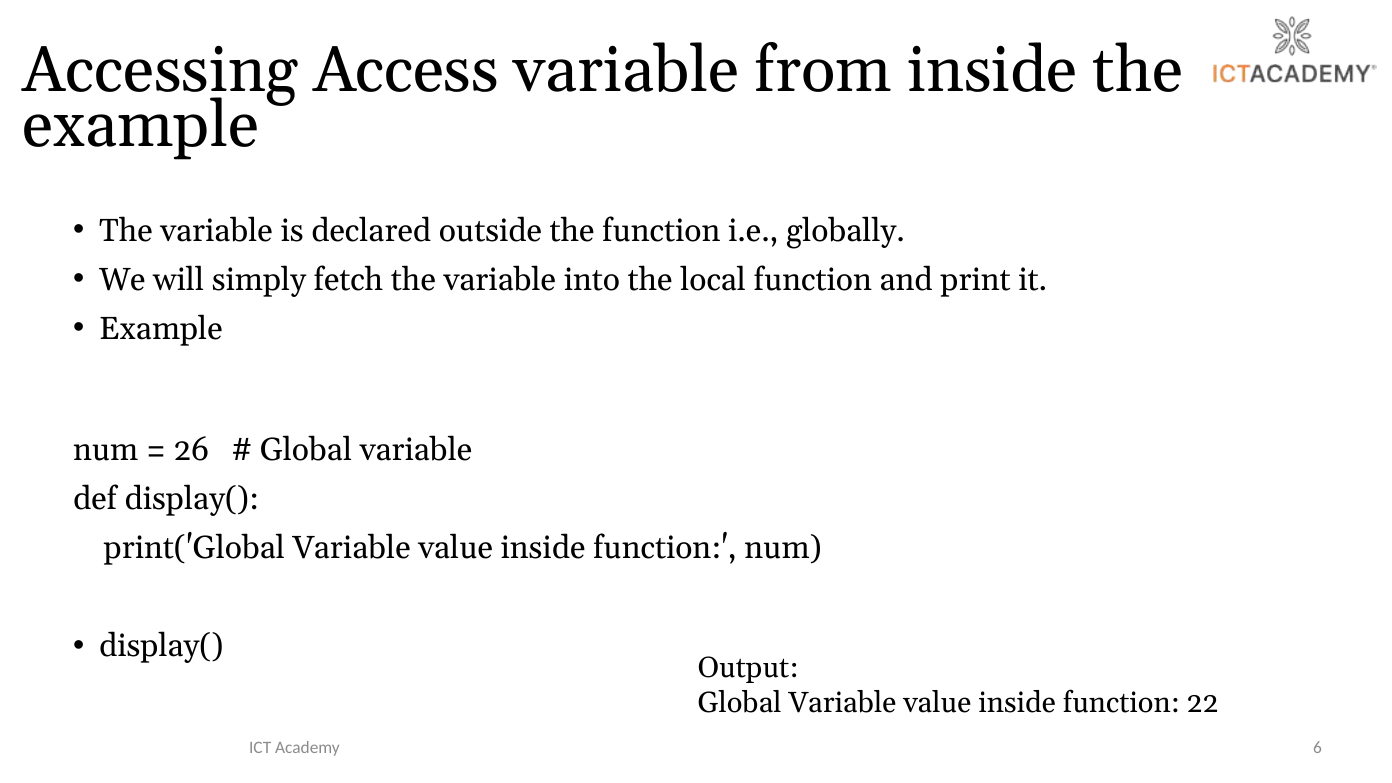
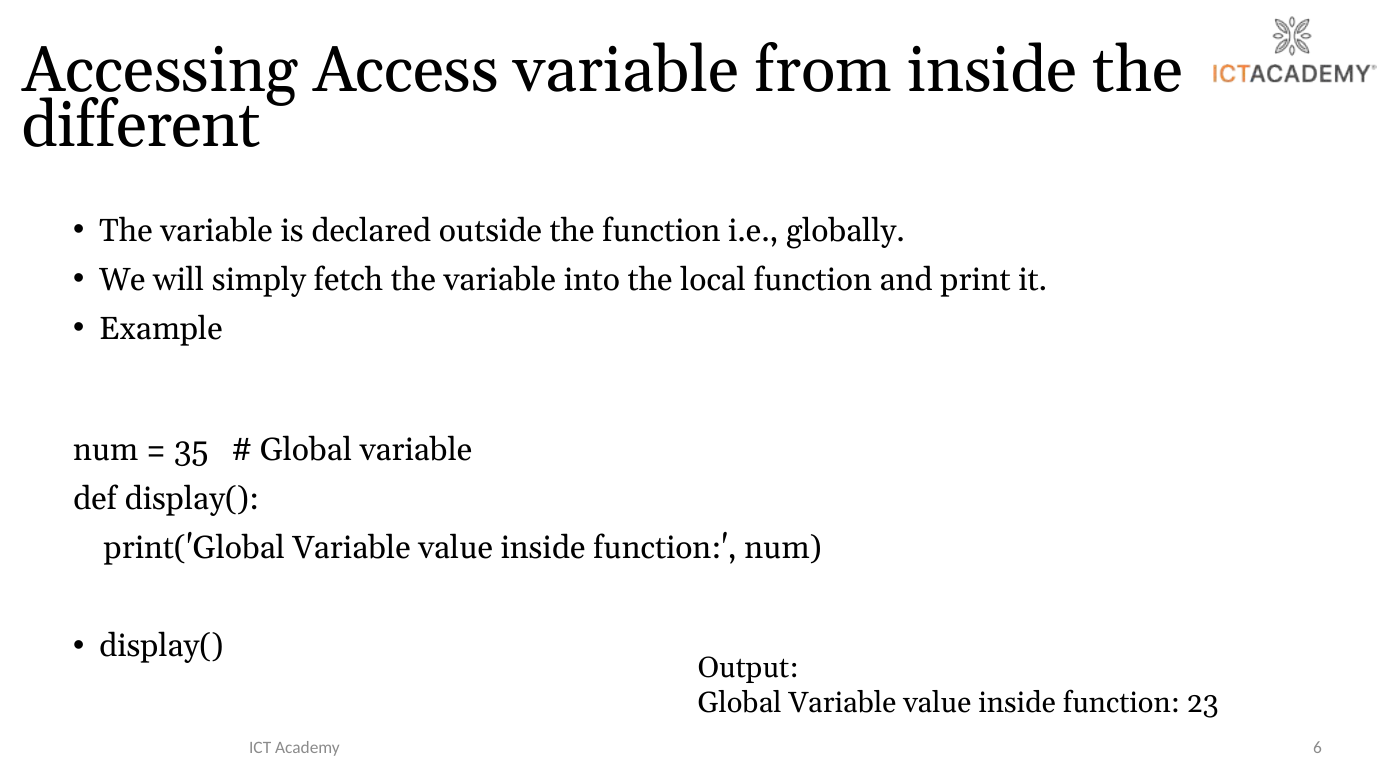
example: example -> different (141, 125)
26: 26 -> 35 (191, 450)
22: 22 -> 23 (1203, 703)
